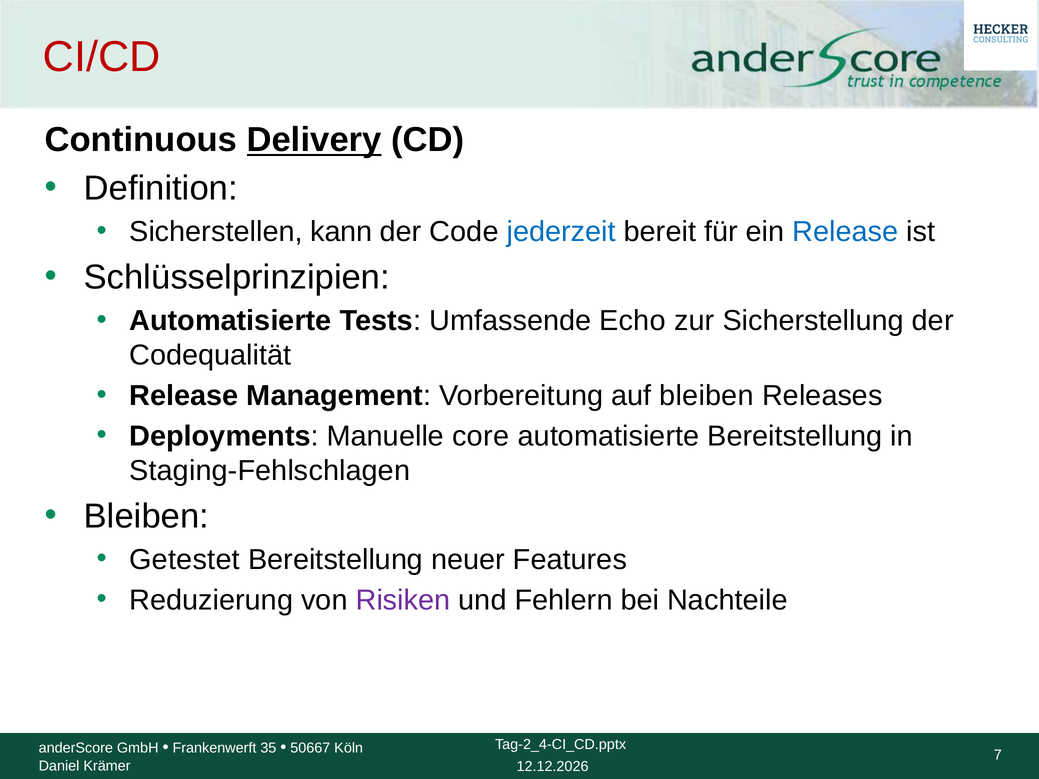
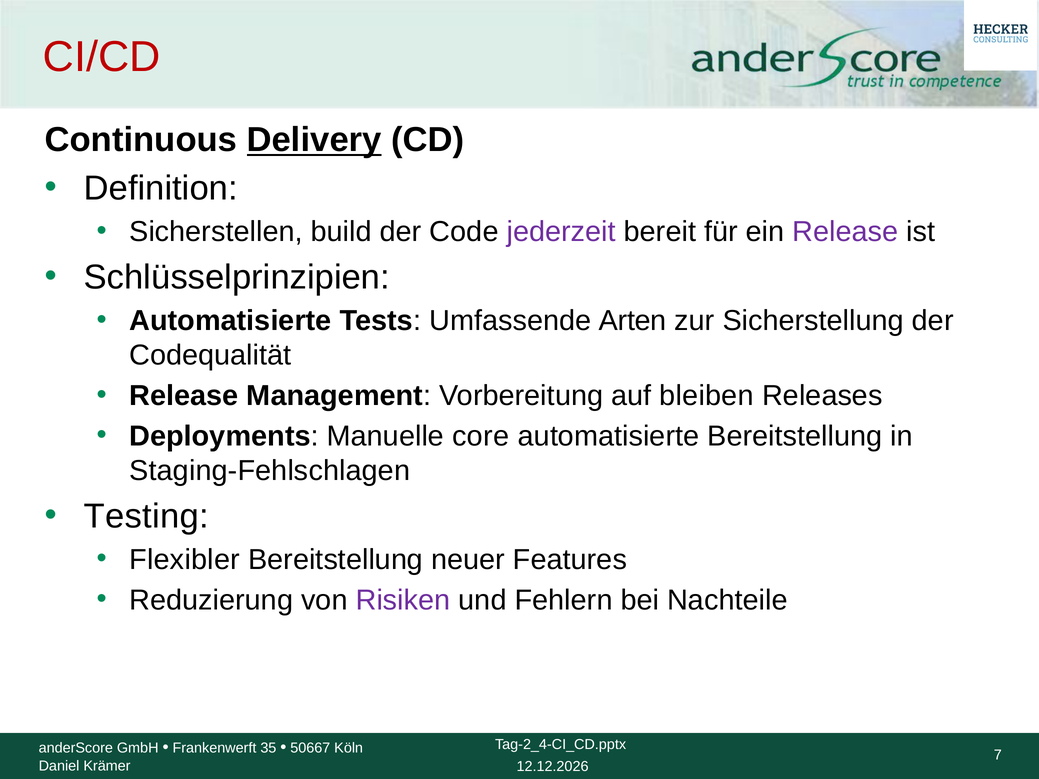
kann: kann -> build (341, 232)
jederzeit colour: blue -> purple (561, 232)
Release colour: blue -> purple (845, 232)
Echo: Echo -> Arten (633, 321)
Bleiben: Bleiben -> Testing (146, 516)
Getestet: Getestet -> Flexibler (185, 560)
